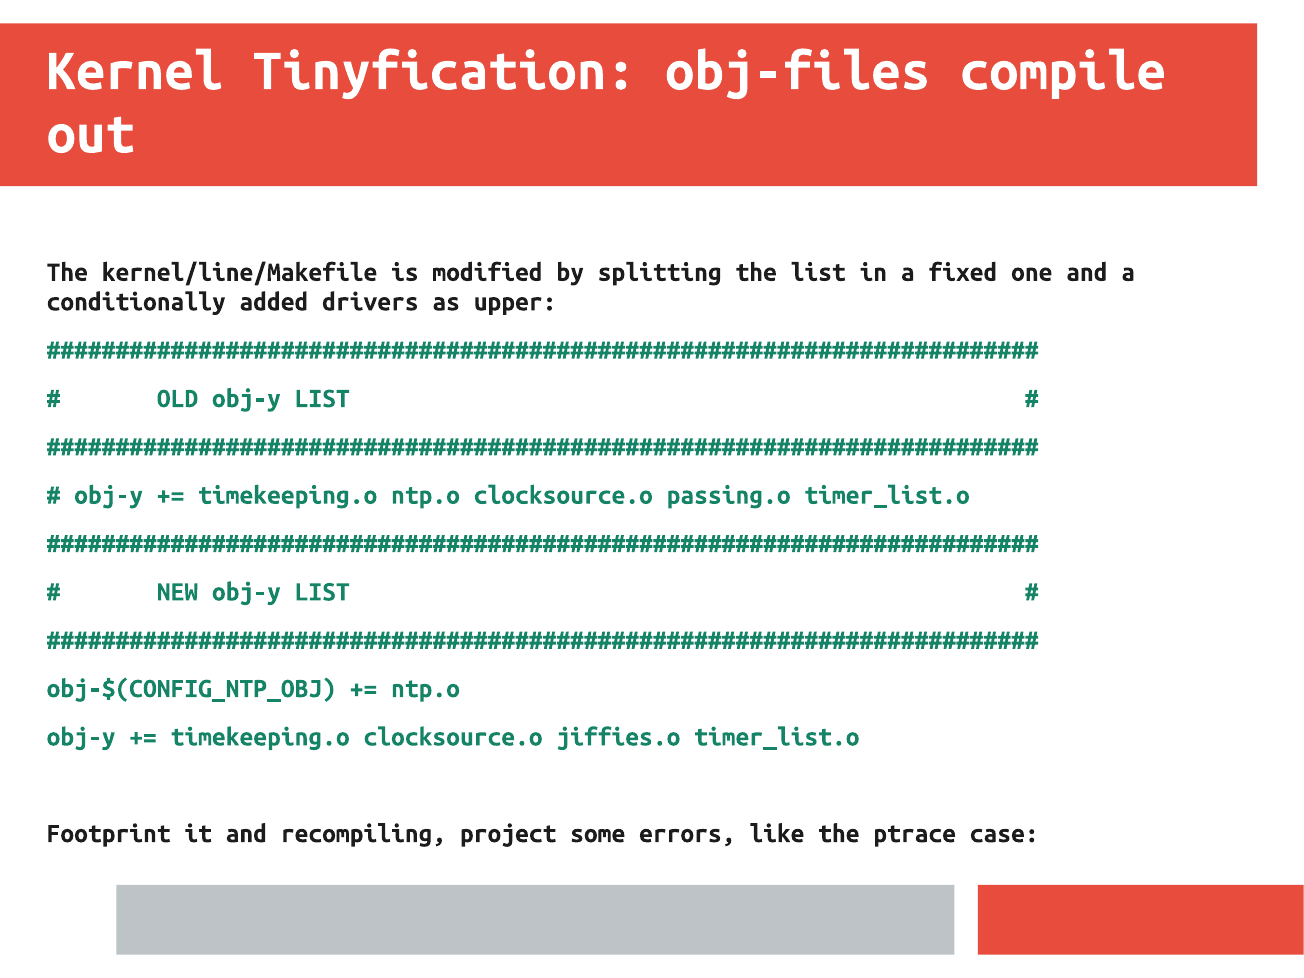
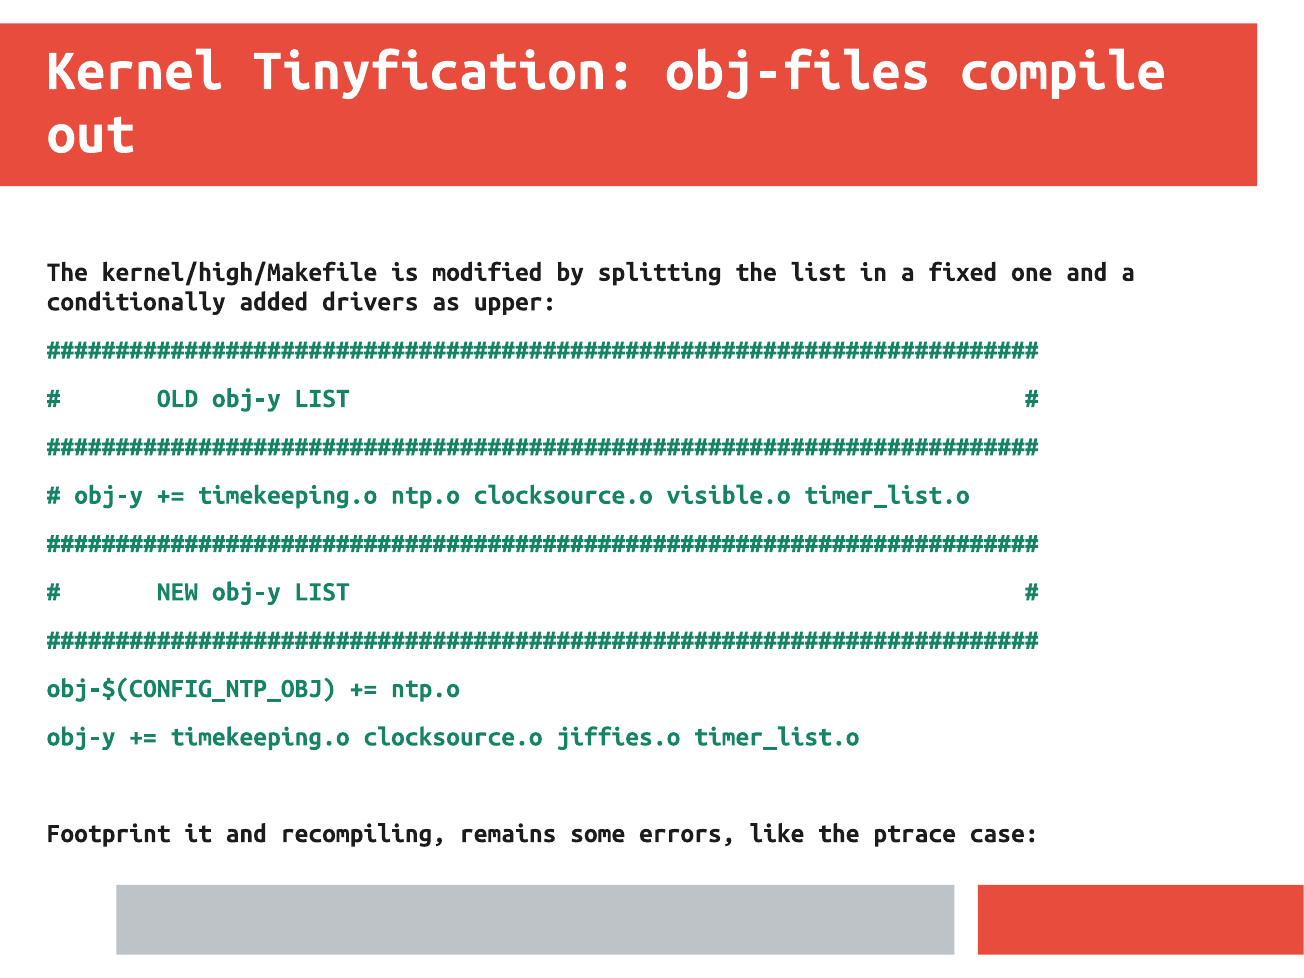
kernel/line/Makefile: kernel/line/Makefile -> kernel/high/Makefile (239, 273)
passing.o: passing.o -> visible.o (729, 496)
project: project -> remains (508, 834)
